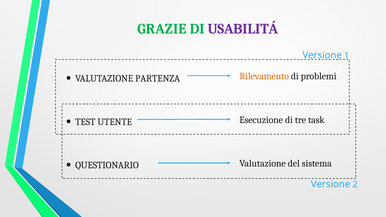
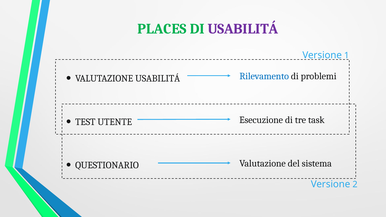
GRAZIE: GRAZIE -> PLACES (162, 29)
VALUTAZIONE PARTENZA: PARTENZA -> USABILITÁ (158, 79)
Rilevamento colour: orange -> blue (264, 76)
